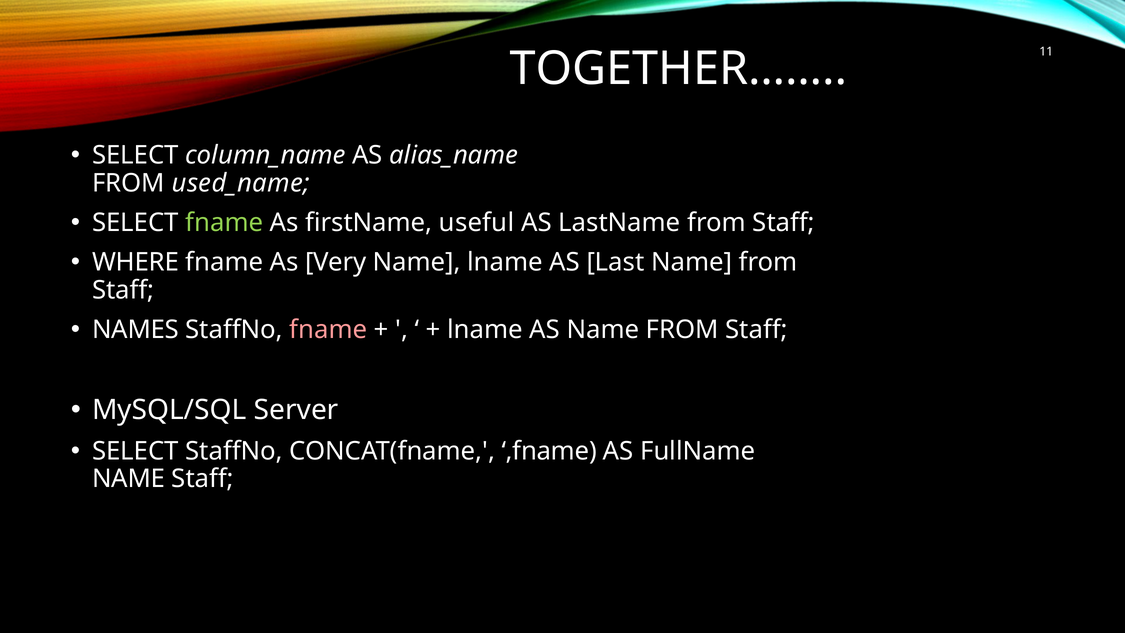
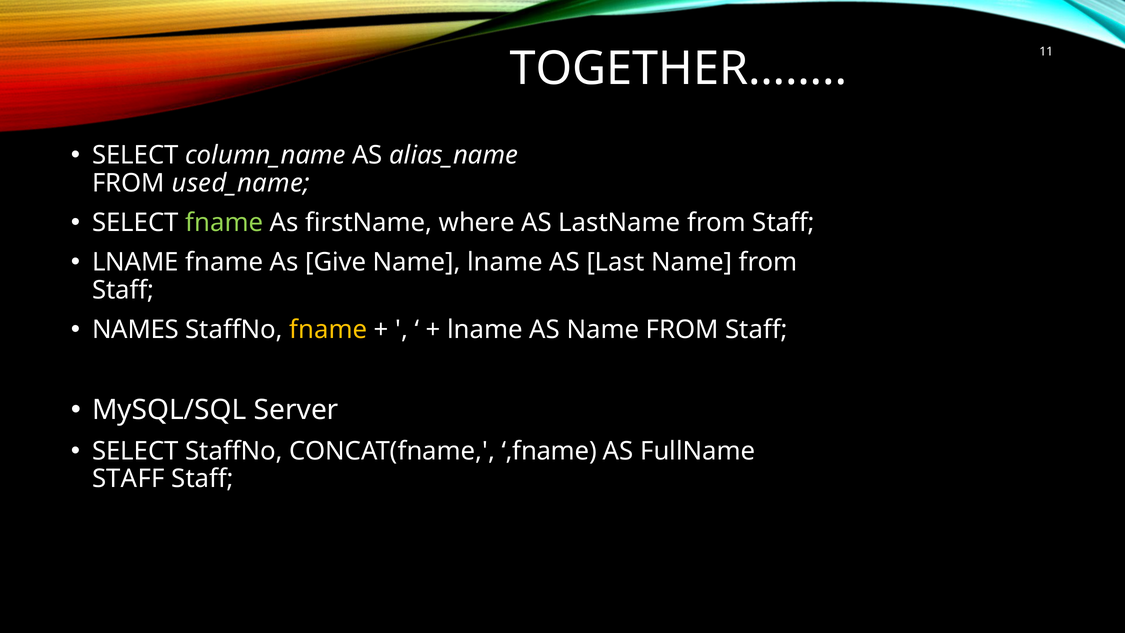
useful: useful -> where (477, 223)
WHERE: WHERE -> LNAME (135, 262)
Very: Very -> Give (336, 262)
fname colour: pink -> yellow (328, 330)
NAME: NAME -> STAFF (128, 479)
